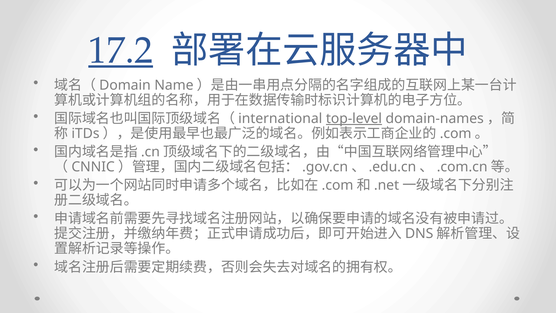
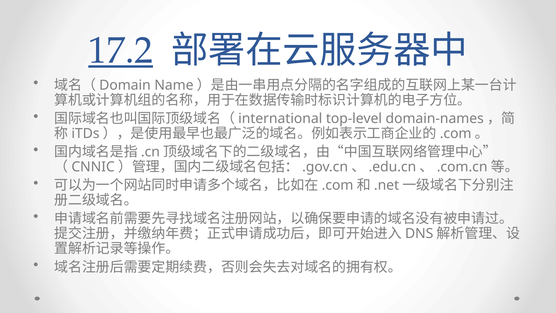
top-level underline: present -> none (354, 118)
